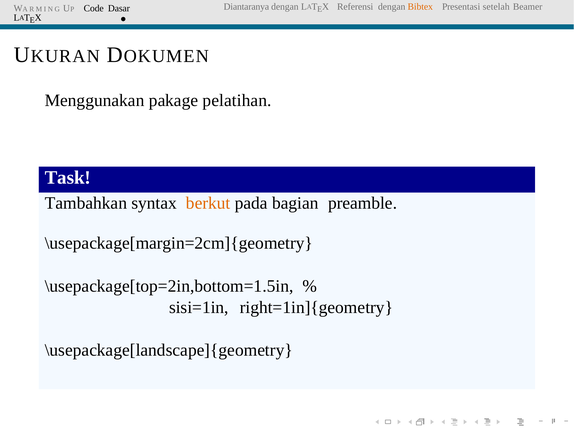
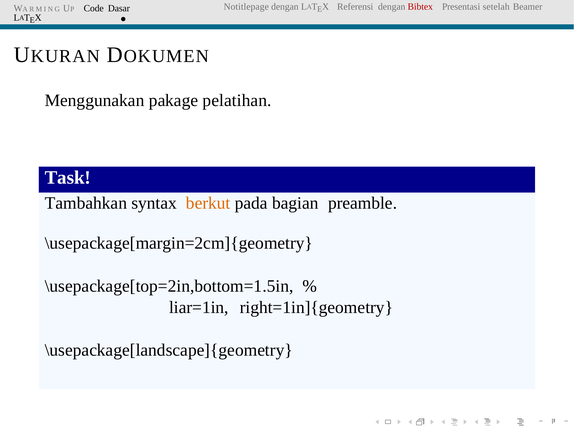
Diantaranya: Diantaranya -> Notitlepage (246, 7)
Bibtex colour: orange -> red (420, 7)
sisi=1in: sisi=1in -> liar=1in (199, 307)
